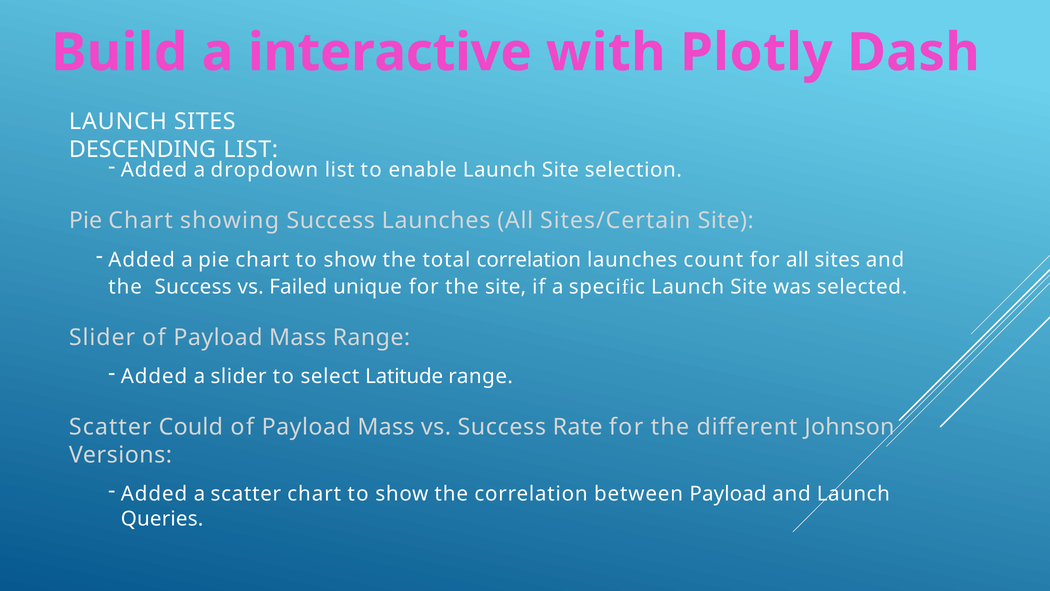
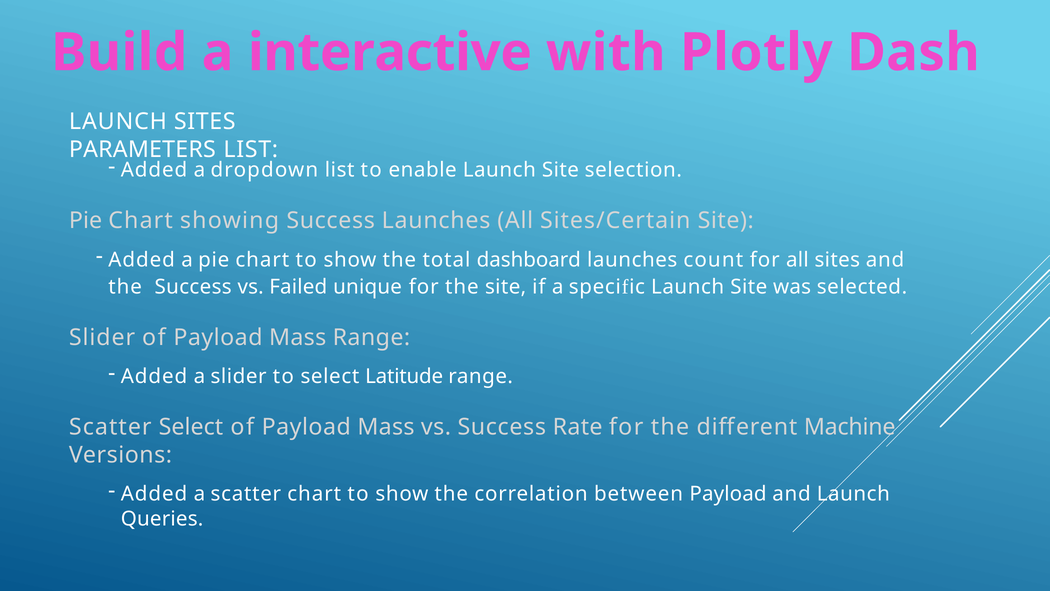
DESCENDING: DESCENDING -> PARAMETERS (142, 149)
total correlation: correlation -> dashboard (529, 260)
Scatter Could: Could -> Select (191, 427)
Johnson: Johnson -> Machine (850, 427)
